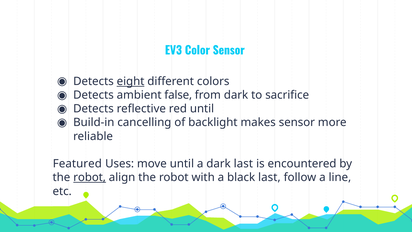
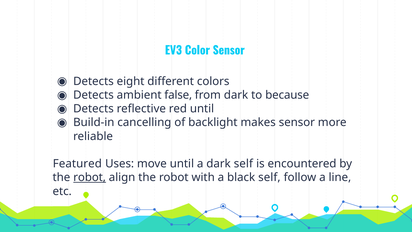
eight underline: present -> none (131, 81)
sacrifice: sacrifice -> because (287, 95)
dark last: last -> self (243, 164)
black last: last -> self (269, 177)
